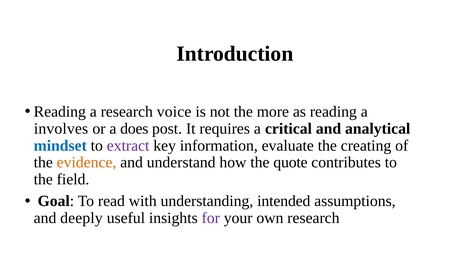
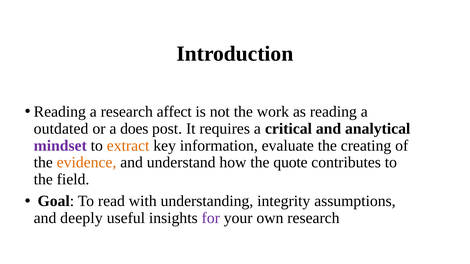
voice: voice -> affect (174, 112)
more: more -> work (273, 112)
involves: involves -> outdated (61, 129)
mindset colour: blue -> purple (60, 146)
extract colour: purple -> orange (128, 146)
intended: intended -> integrity (284, 201)
